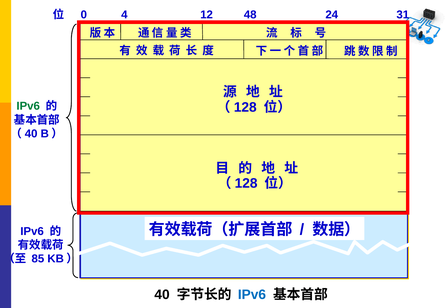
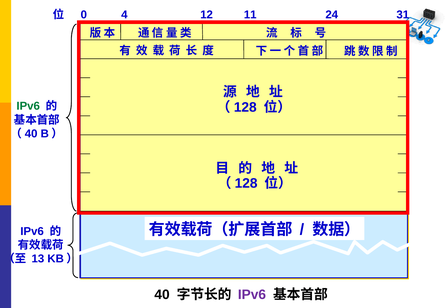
48: 48 -> 11 (250, 15)
85: 85 -> 13 (38, 259)
IPv6 colour: blue -> purple (252, 295)
